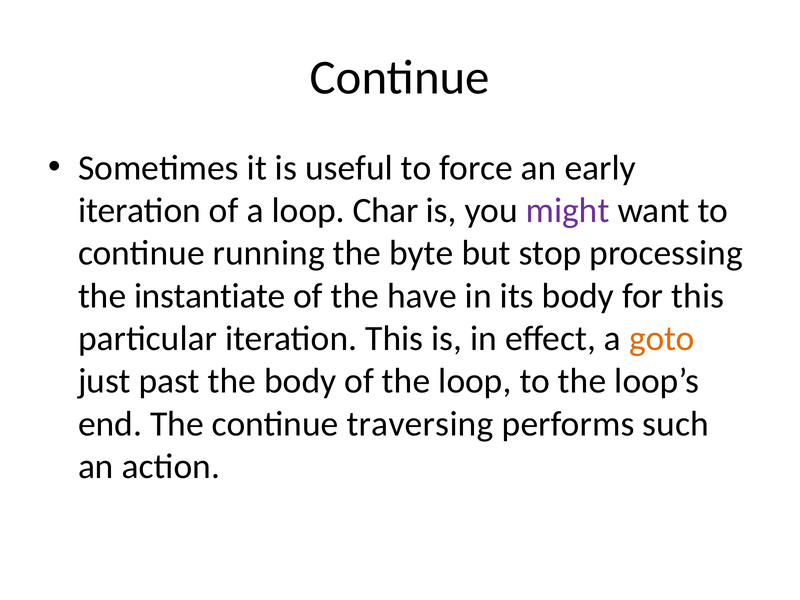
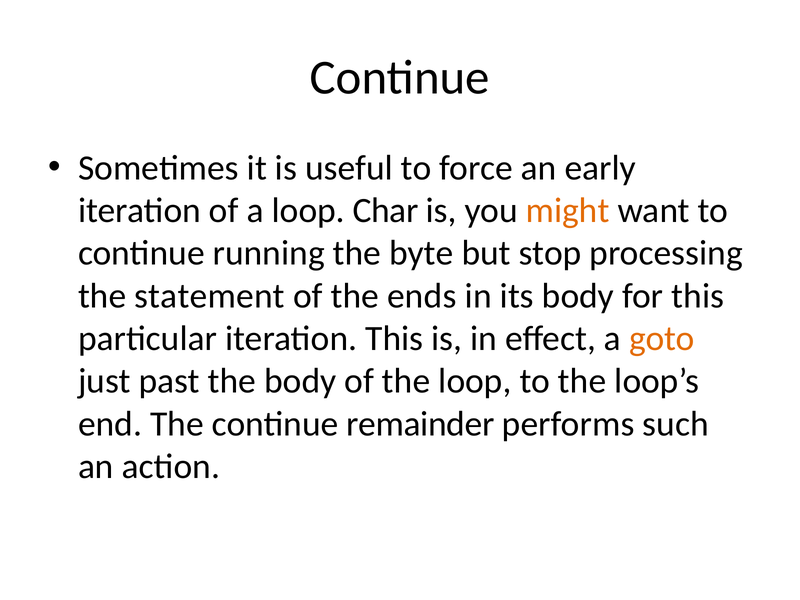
might colour: purple -> orange (568, 211)
instantiate: instantiate -> statement (210, 296)
have: have -> ends (422, 296)
traversing: traversing -> remainder (420, 424)
